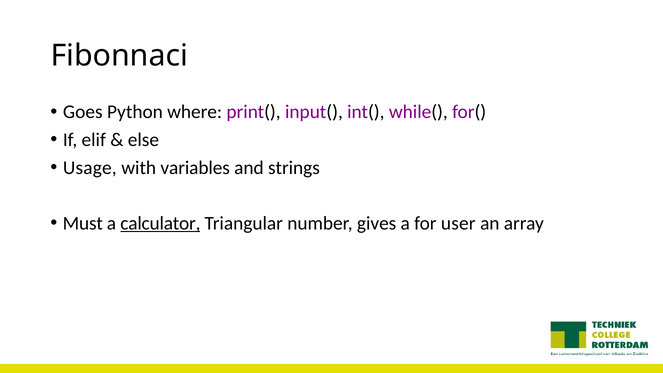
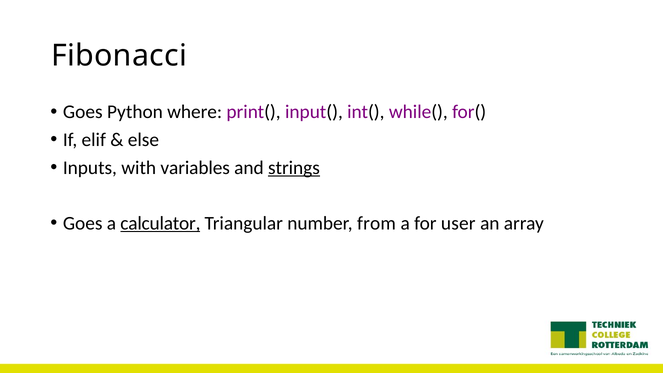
Fibonnaci: Fibonnaci -> Fibonacci (119, 56)
Usage: Usage -> Inputs (90, 168)
strings underline: none -> present (294, 168)
Must: Must -> Goes (83, 223)
gives: gives -> from (377, 223)
